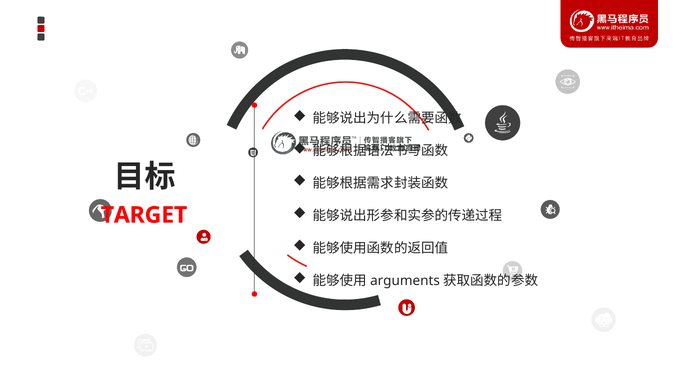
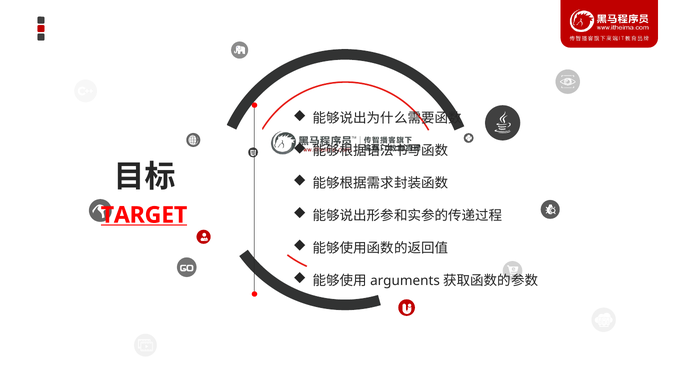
TARGET underline: none -> present (144, 215)
